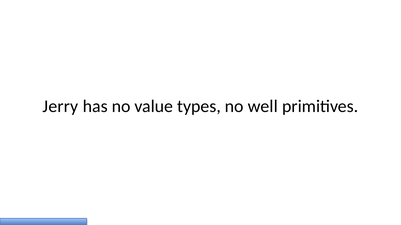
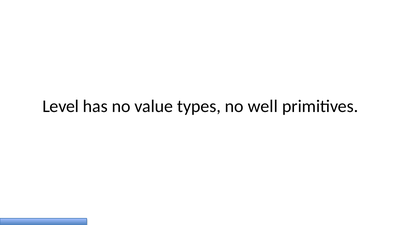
Jerry: Jerry -> Level (61, 106)
